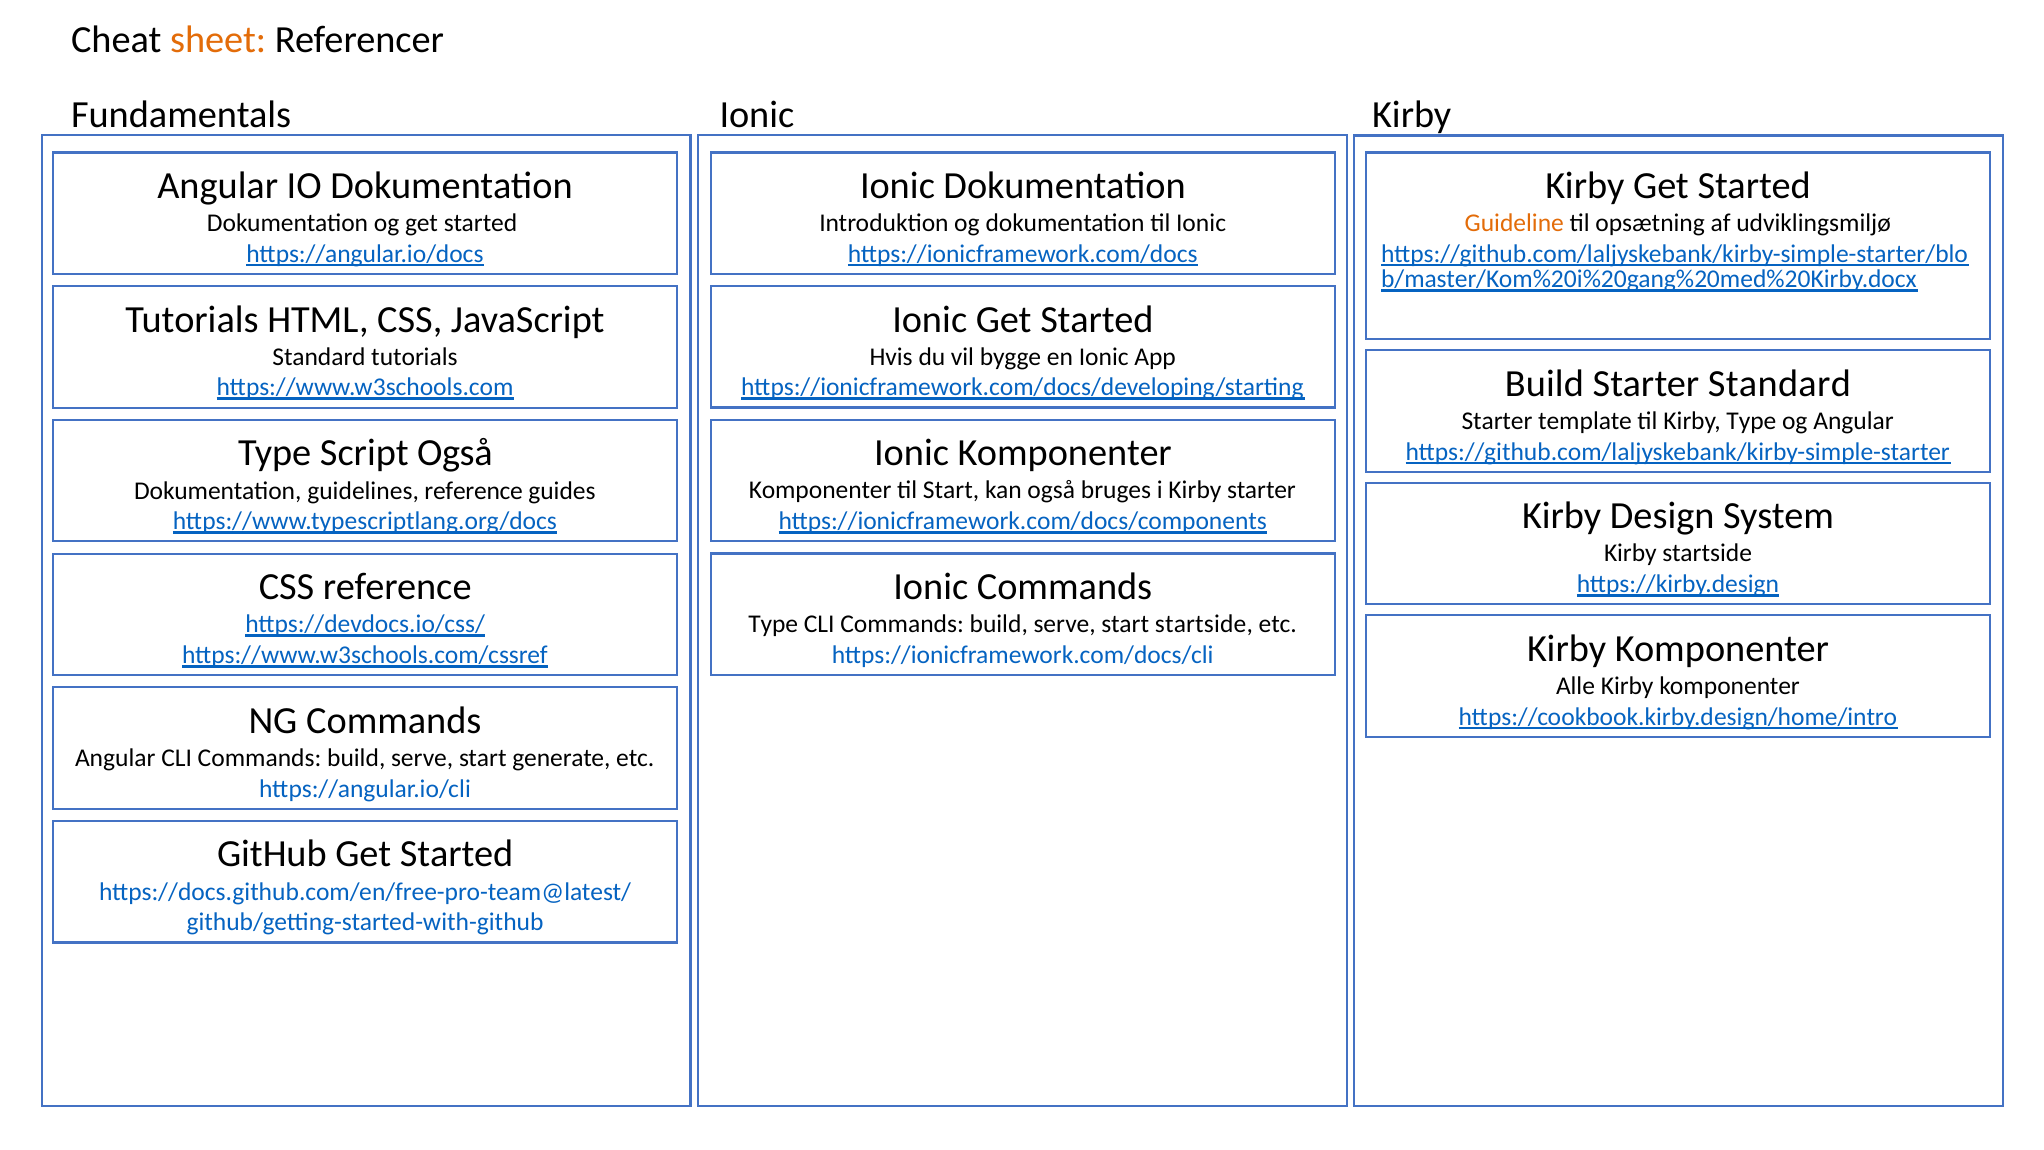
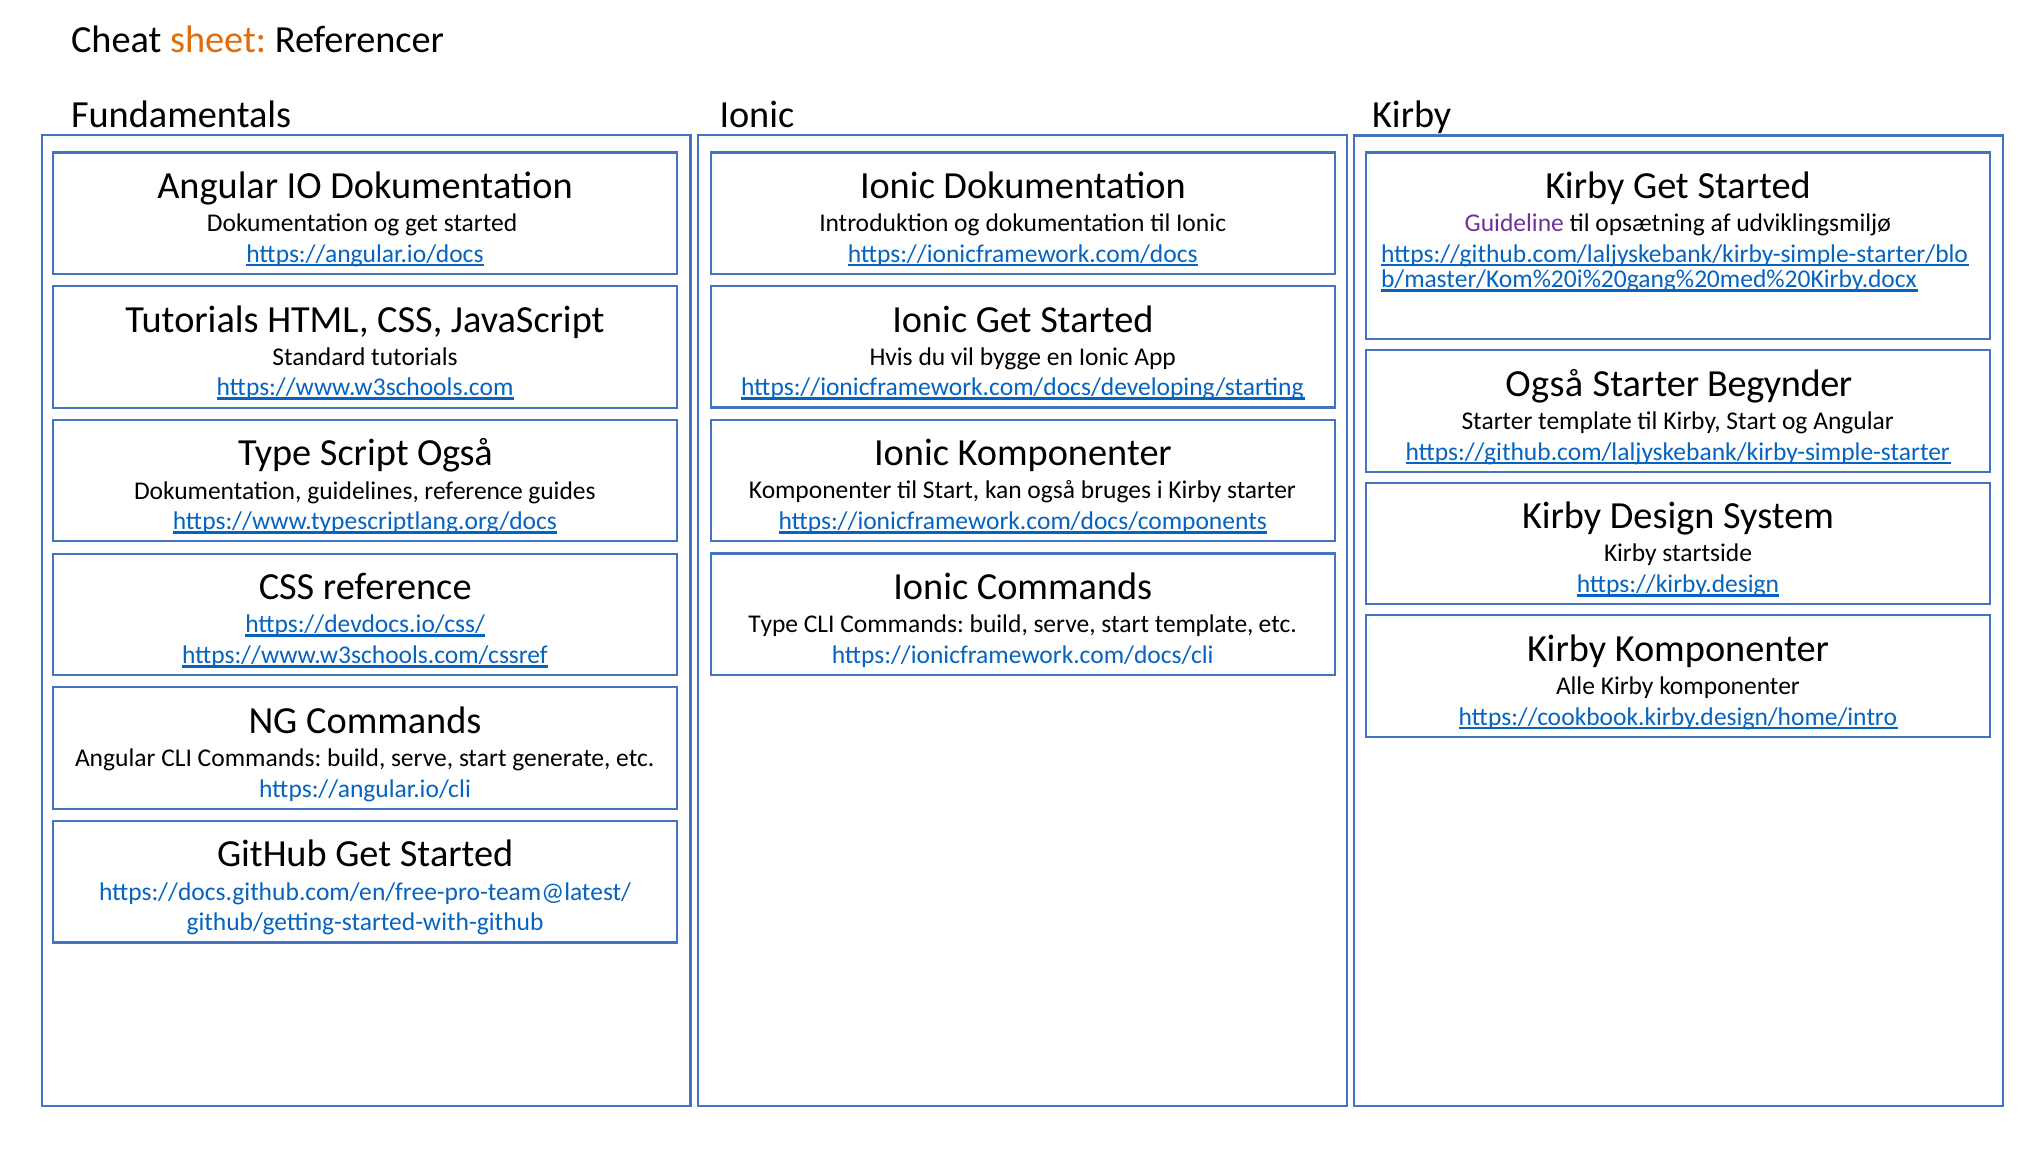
Guideline colour: orange -> purple (1514, 223)
https://ionicframework.com/docs/developing/starting Build: Build -> Også (1544, 384)
Starter Standard: Standard -> Begynder (1780, 384)
Kirby Type: Type -> Start (1751, 421)
start startside: startside -> template (1204, 624)
